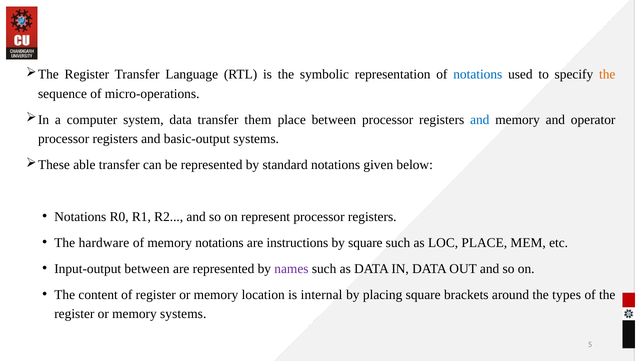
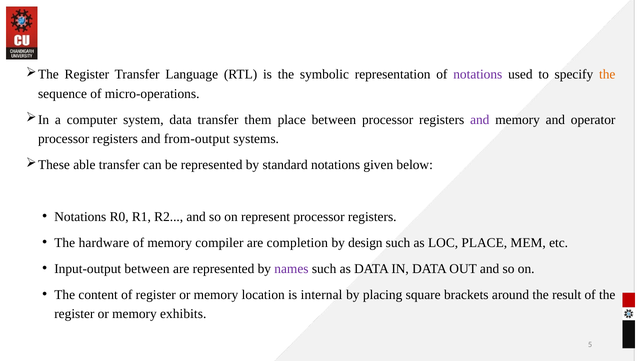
notations colour: blue -> purple (478, 74)
and colour: blue -> purple (480, 120)
basic-output: basic-output -> from-output (197, 139)
memory notations: notations -> compiler (219, 242)
instructions: instructions -> completion (297, 242)
by square: square -> design (365, 242)
types: types -> result (567, 294)
memory systems: systems -> exhibits (183, 313)
